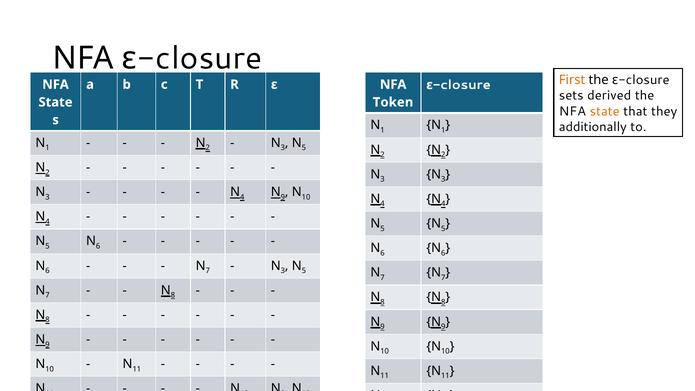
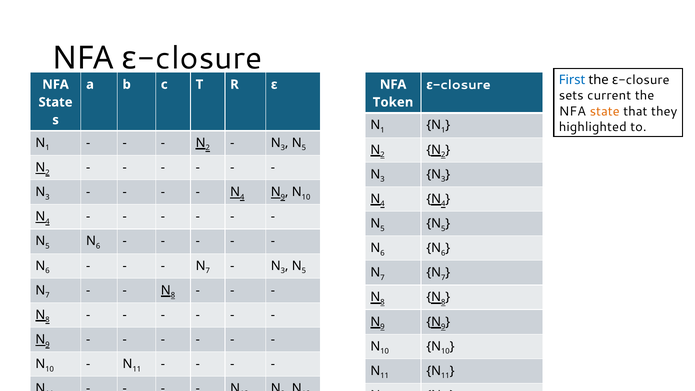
First colour: orange -> blue (572, 80)
derived: derived -> current (609, 96)
additionally: additionally -> highlighted (593, 127)
